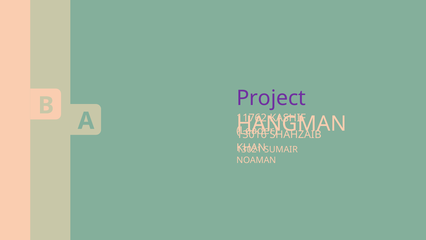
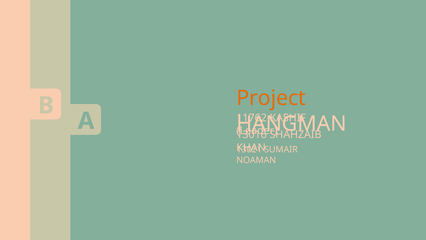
Project colour: purple -> orange (271, 98)
